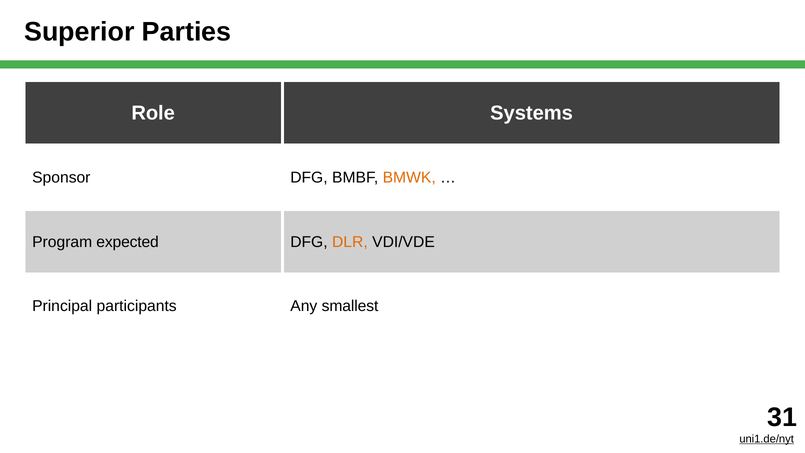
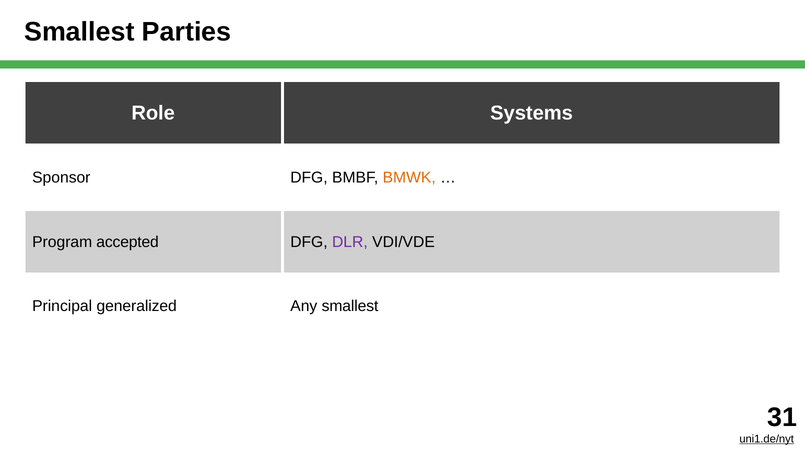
Superior: Superior -> Smallest (79, 32)
expected: expected -> accepted (128, 242)
DLR colour: orange -> purple (350, 242)
participants: participants -> generalized (137, 306)
